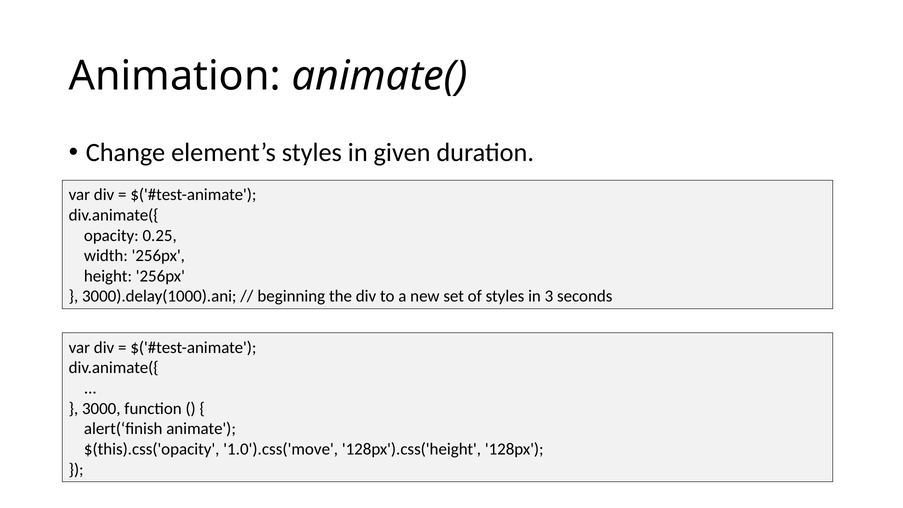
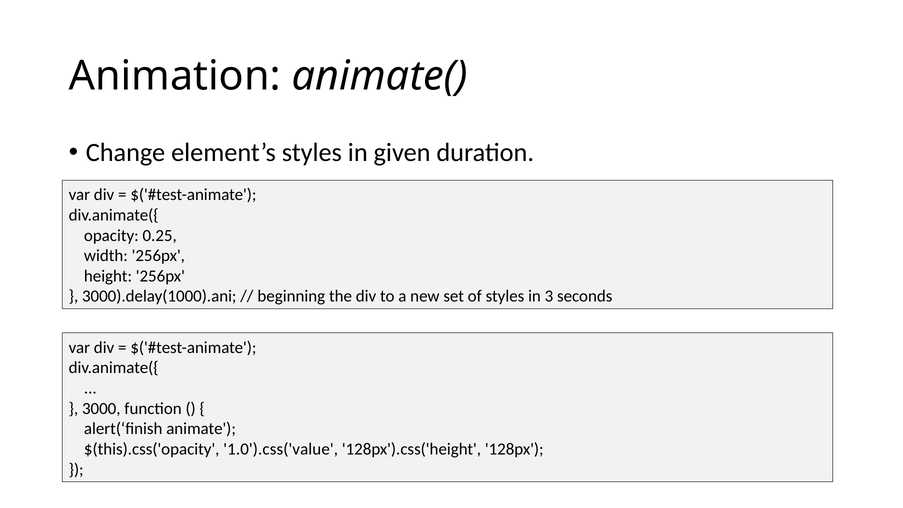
1.0').css('move: 1.0').css('move -> 1.0').css('value (281, 449)
